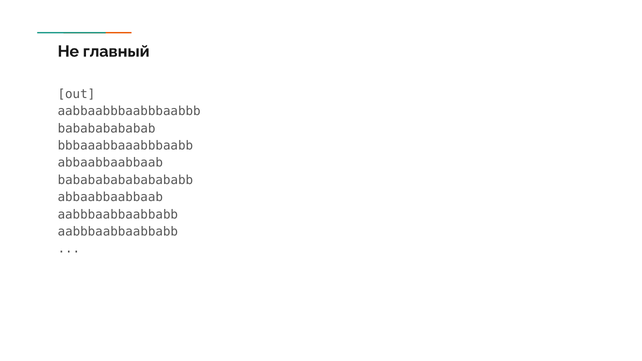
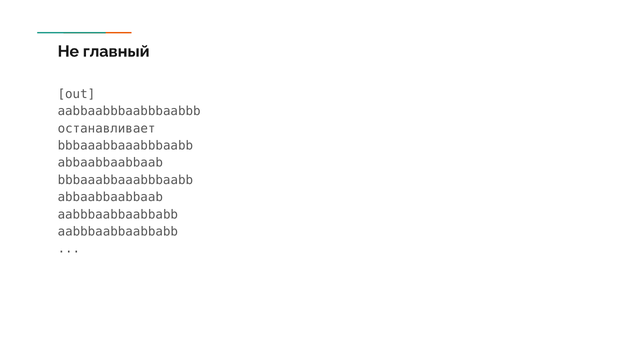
babababababab: babababababab -> останавливает (107, 128)
bababababababababb: bababababababababb -> bbbaaabbaaabbbaabb (125, 180)
